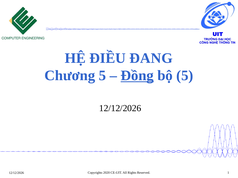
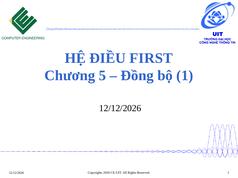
ĐANG: ĐANG -> FIRST (151, 58)
Đồng underline: present -> none (137, 76)
bộ 5: 5 -> 1 (185, 76)
